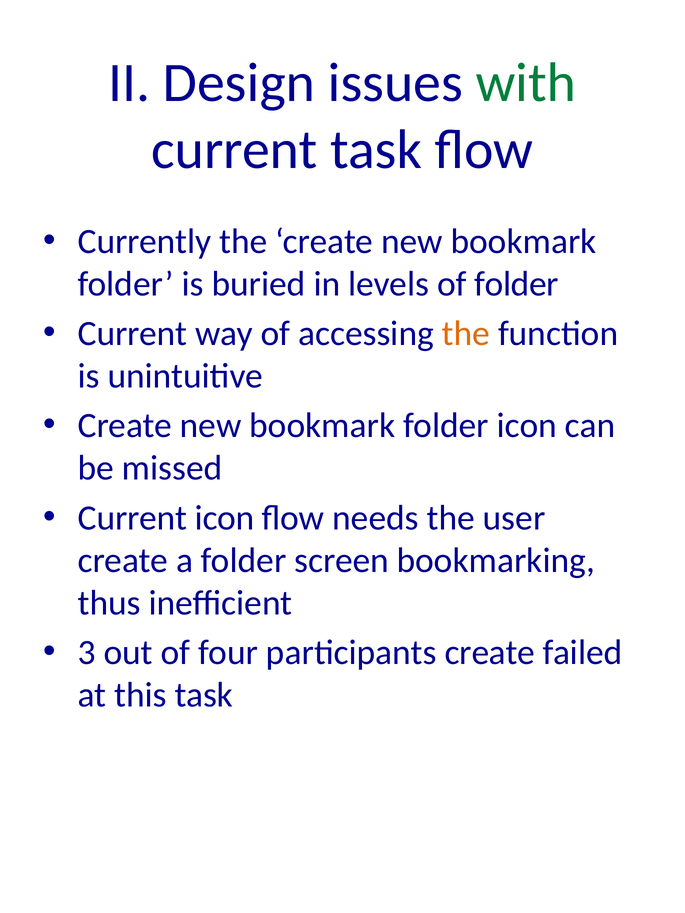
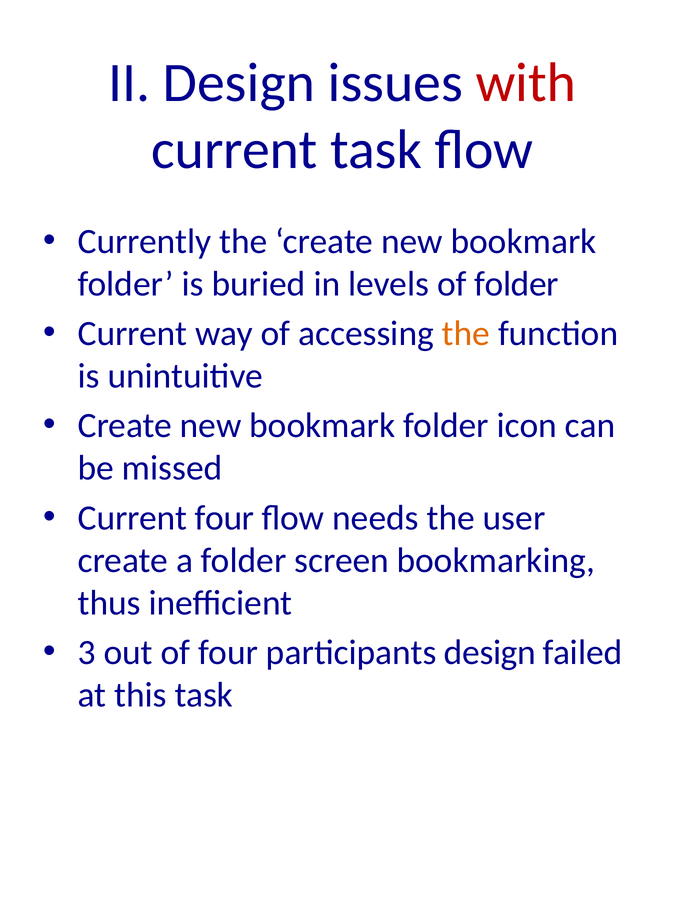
with colour: green -> red (526, 83)
Current icon: icon -> four (225, 518)
participants create: create -> design (490, 653)
